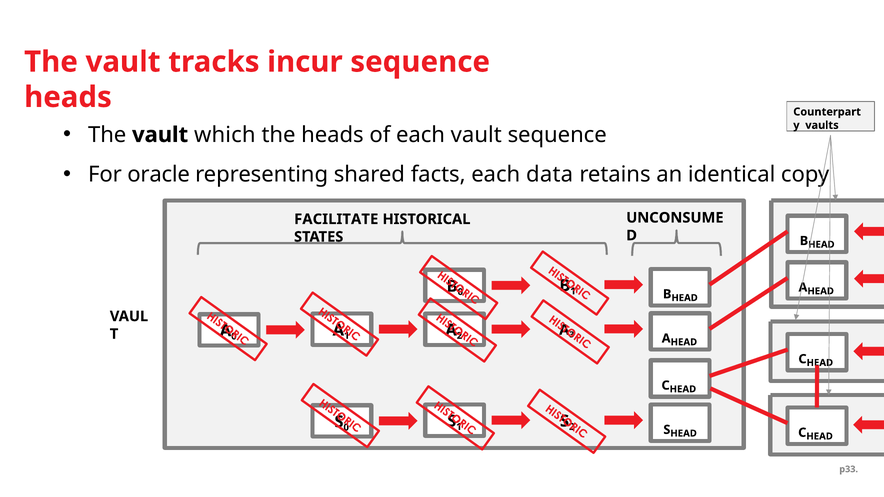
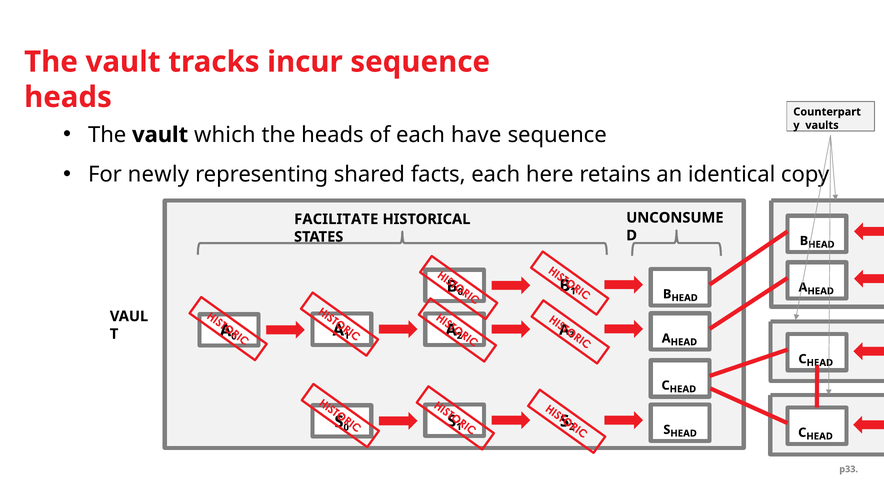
each vault: vault -> have (476, 135)
oracle: oracle -> newly (158, 175)
data: data -> here (550, 175)
